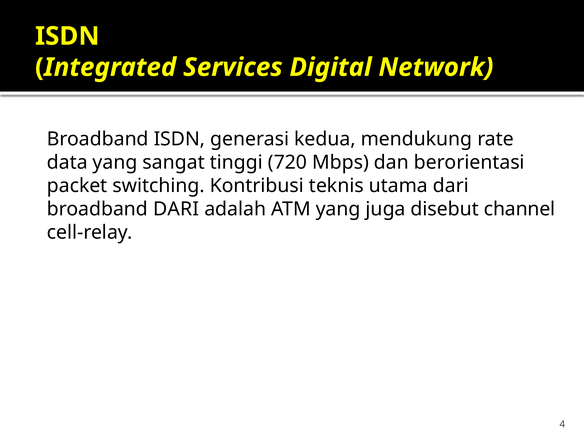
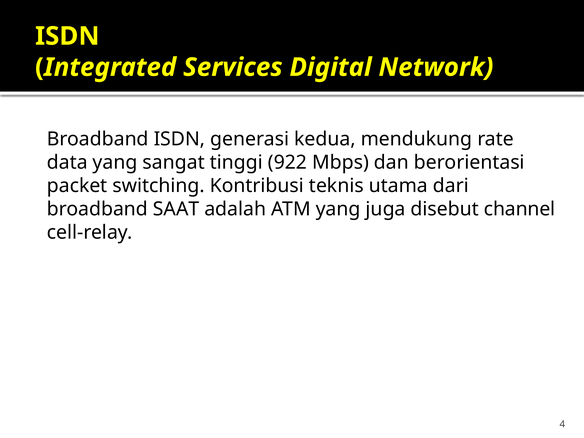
720: 720 -> 922 (288, 162)
broadband DARI: DARI -> SAAT (176, 209)
